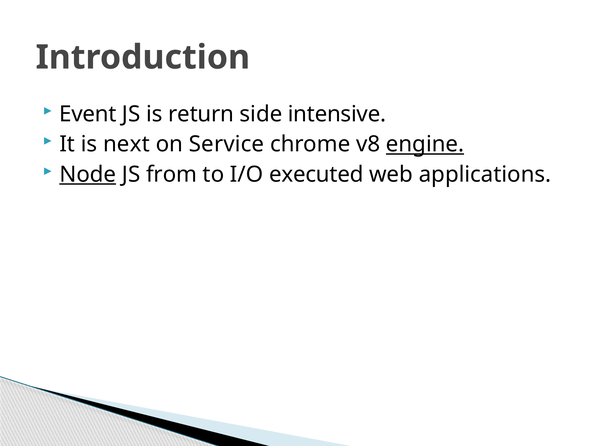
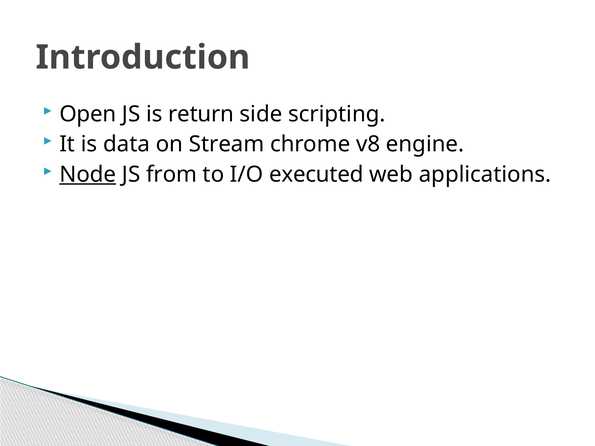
Event: Event -> Open (88, 114)
intensive: intensive -> scripting (337, 114)
next: next -> data (126, 144)
Service: Service -> Stream (227, 144)
engine underline: present -> none (425, 144)
